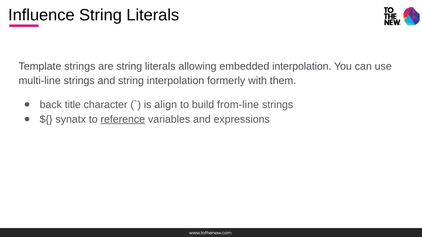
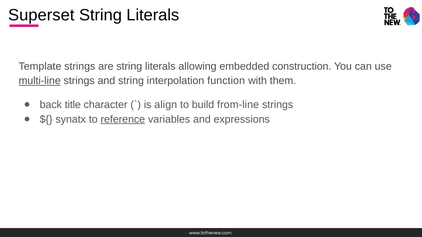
Influence: Influence -> Superset (41, 15)
embedded interpolation: interpolation -> construction (302, 66)
multi-line underline: none -> present (40, 81)
formerly: formerly -> function (226, 81)
